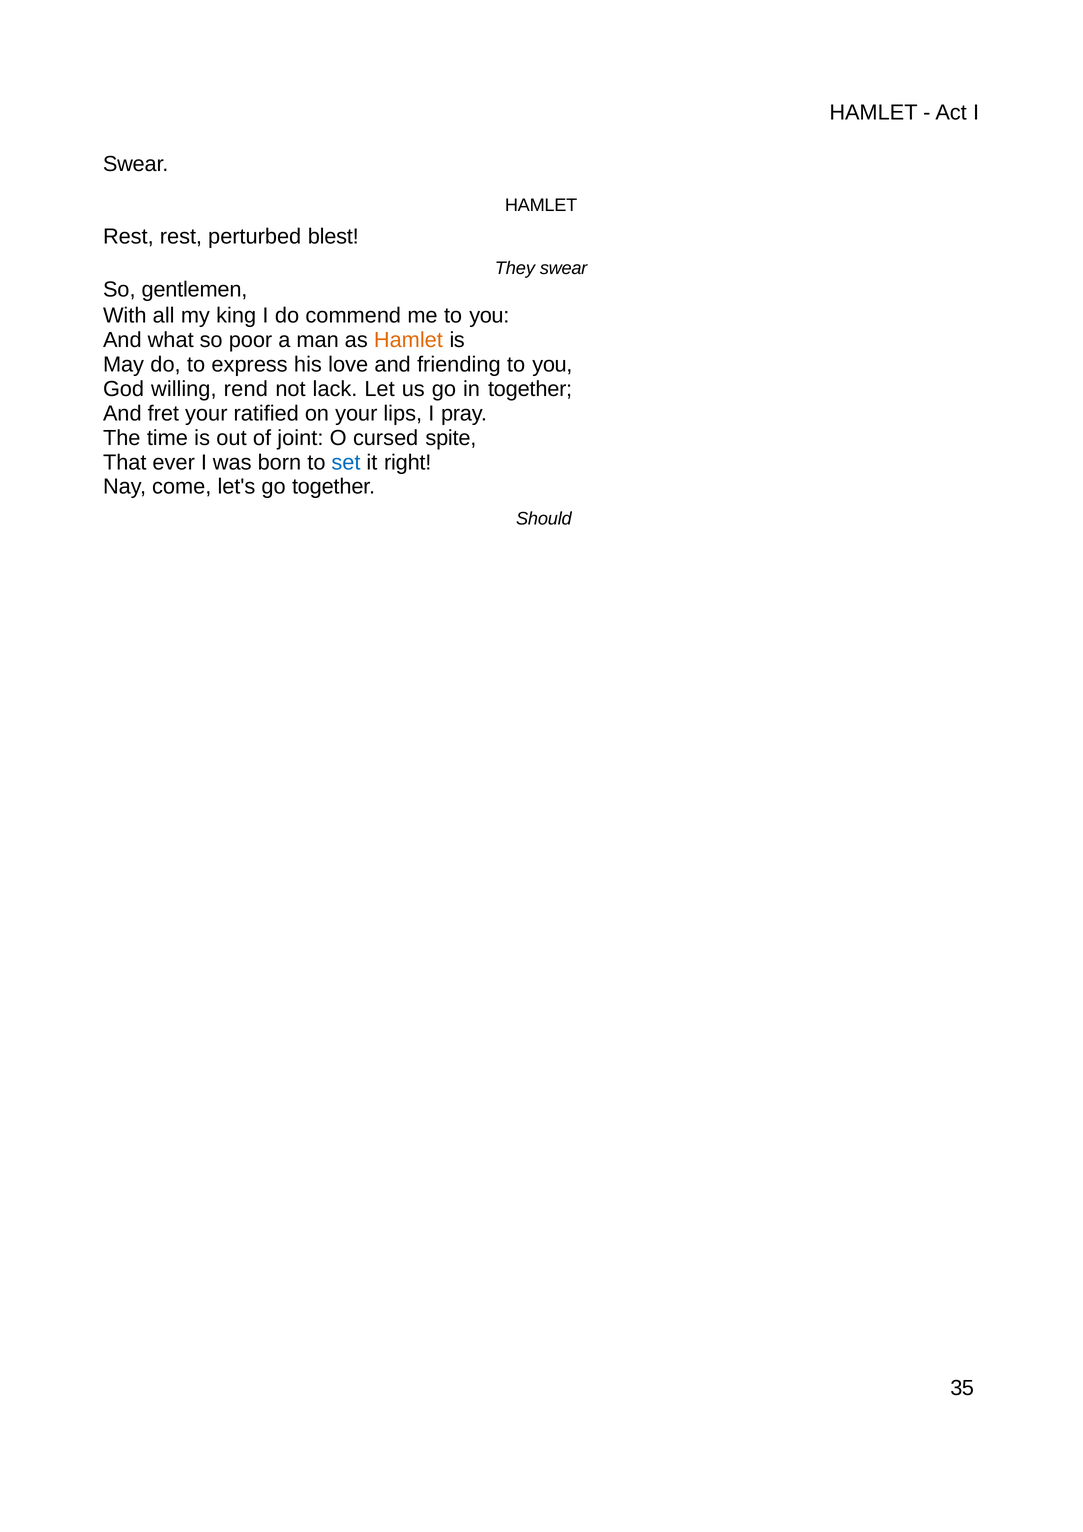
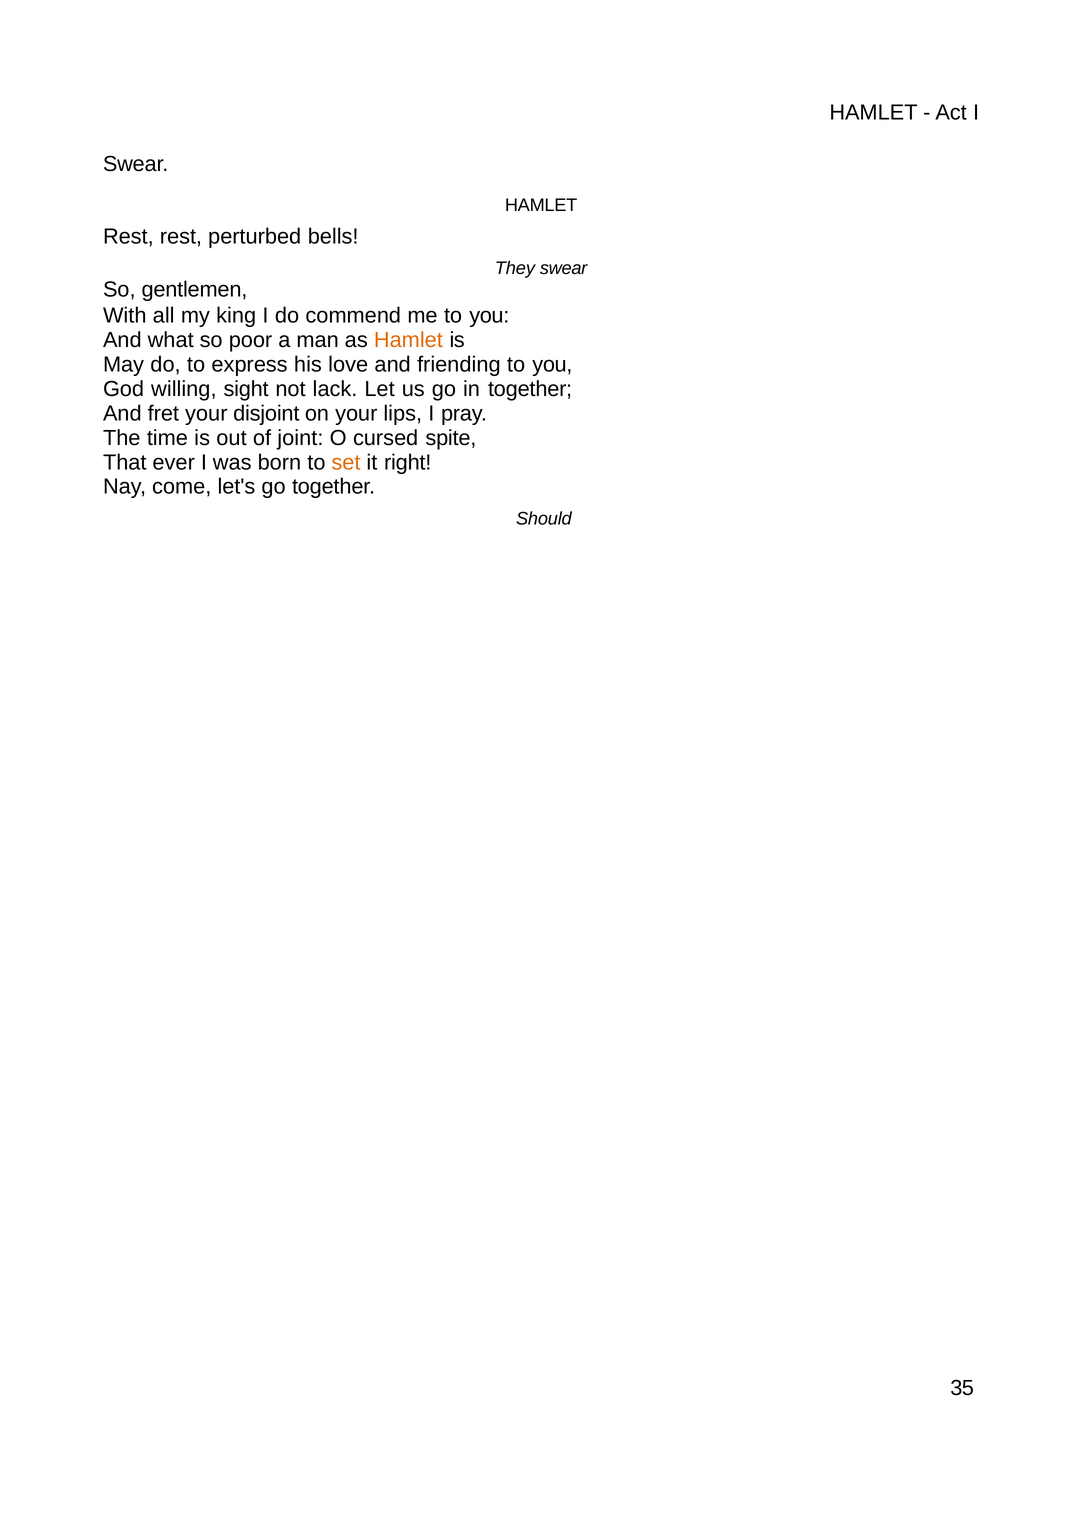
blest: blest -> bells (333, 236)
rend: rend -> sight (246, 389)
ratified: ratified -> disjoint (266, 414)
set colour: blue -> orange (346, 463)
